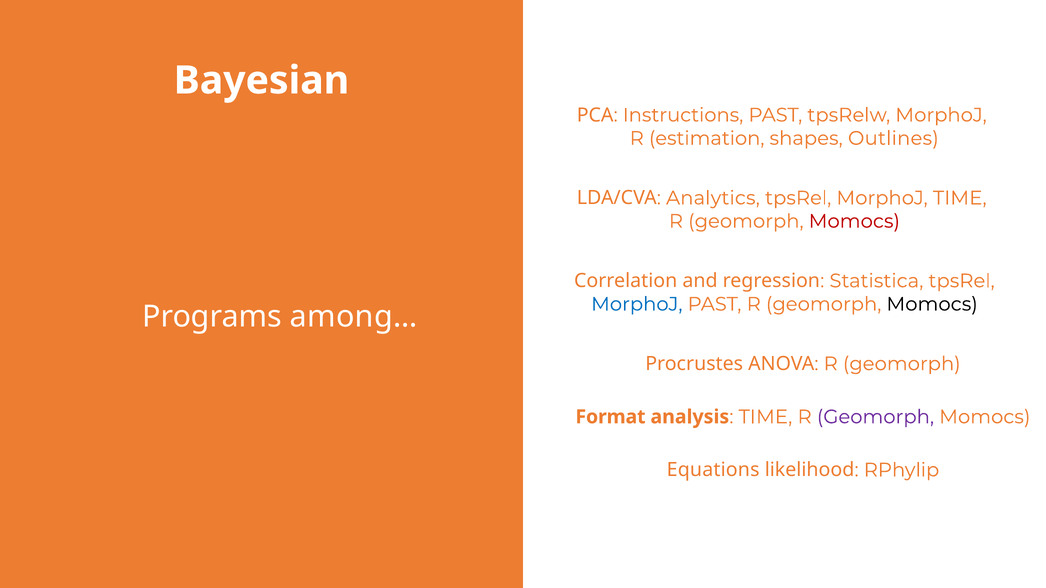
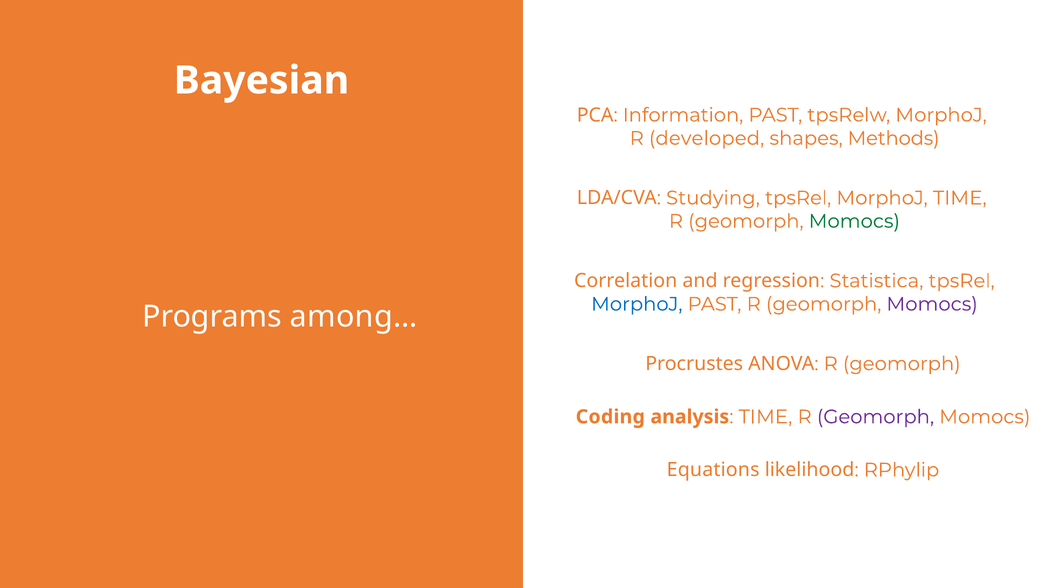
Instructions: Instructions -> Information (683, 115)
estimation: estimation -> developed (707, 138)
Outlines: Outlines -> Methods (894, 138)
Analytics: Analytics -> Studying (713, 198)
Momocs colour: red -> green (854, 221)
Momocs colour: black -> purple (932, 304)
Format: Format -> Coding (610, 417)
